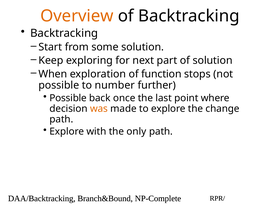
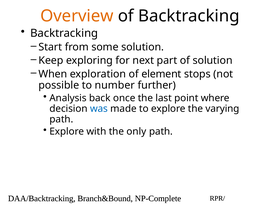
function: function -> element (161, 74)
Possible: Possible -> Analysis (68, 98)
was colour: orange -> blue (99, 109)
change: change -> varying (223, 109)
